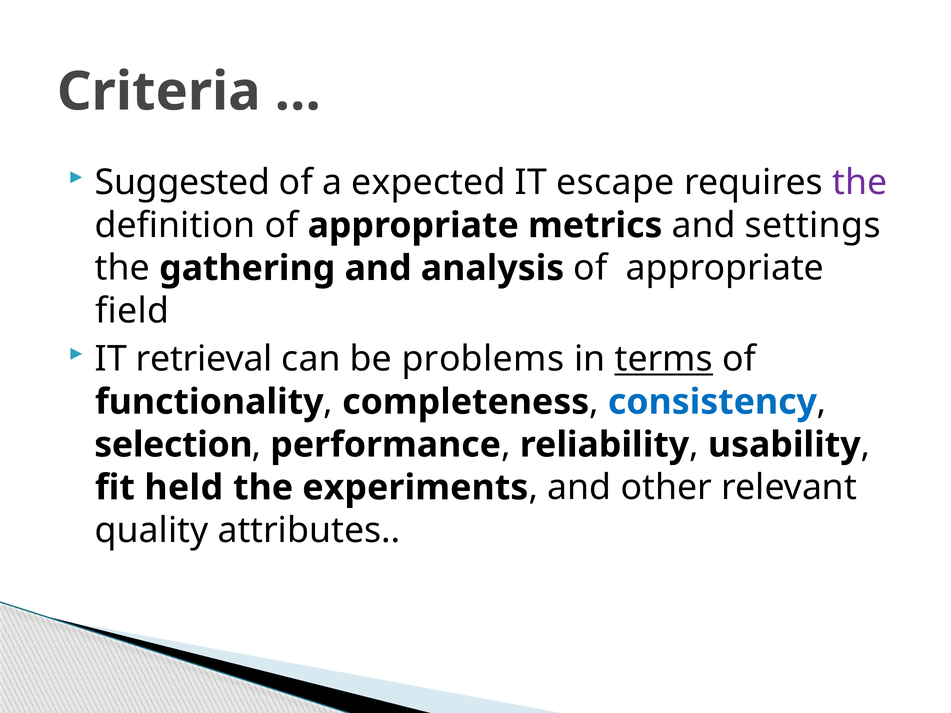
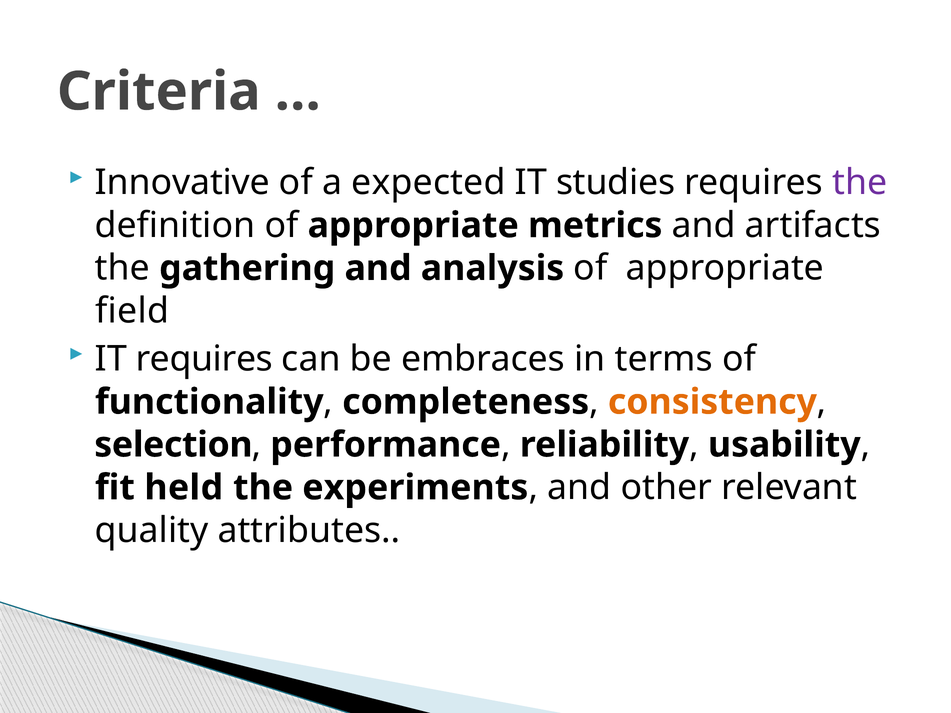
Suggested: Suggested -> Innovative (182, 183)
escape: escape -> studies (616, 183)
settings: settings -> artifacts (813, 225)
IT retrieval: retrieval -> requires (204, 359)
problems: problems -> embraces (483, 359)
terms underline: present -> none (664, 359)
consistency colour: blue -> orange (712, 402)
